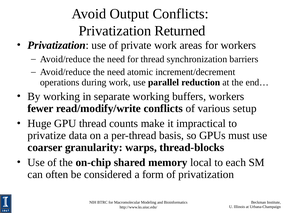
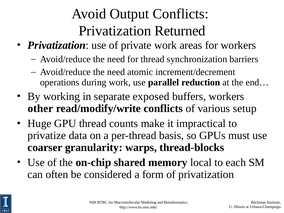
separate working: working -> exposed (151, 96)
fewer: fewer -> other (40, 108)
